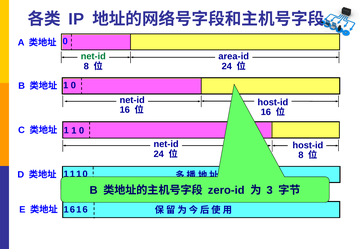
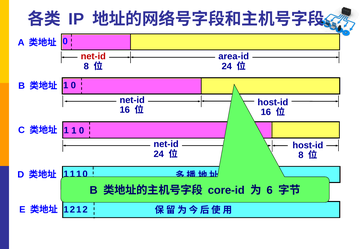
net-id colour: green -> red (93, 56)
zero-id: zero-id -> core-id (226, 190)
3: 3 -> 6 (270, 190)
6: 6 -> 2 (72, 209)
6: 6 -> 2 (85, 209)
